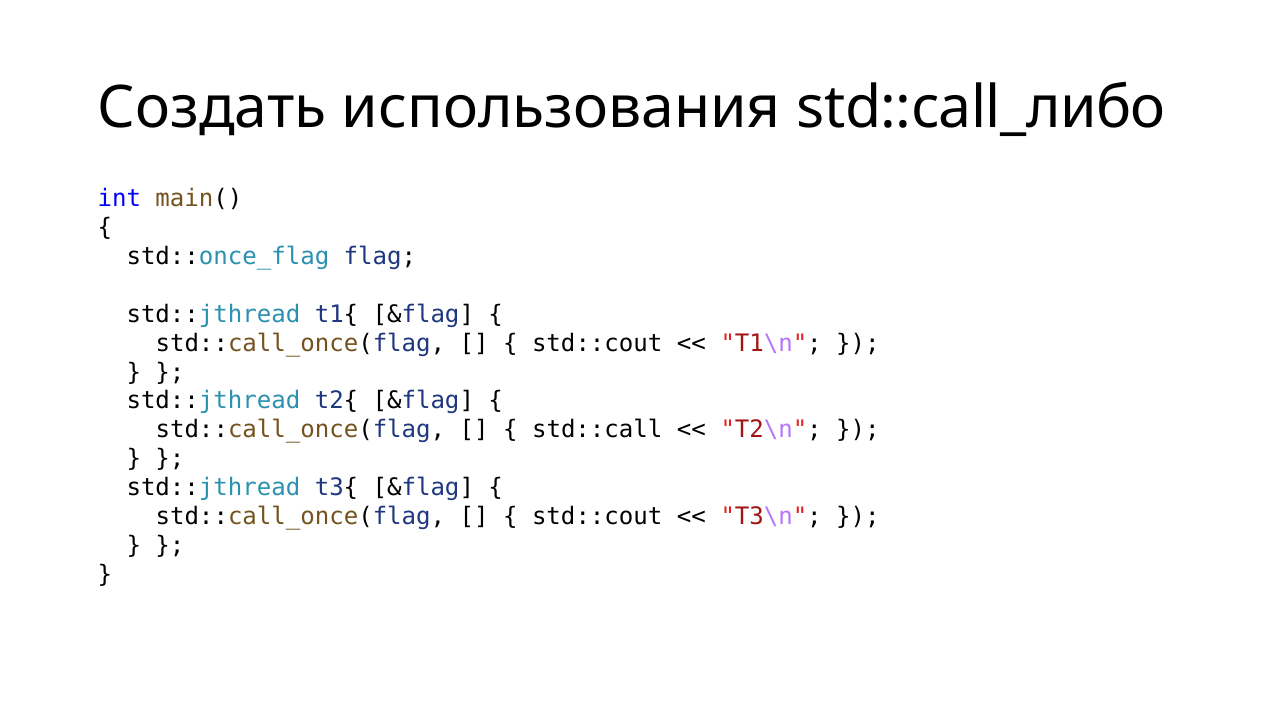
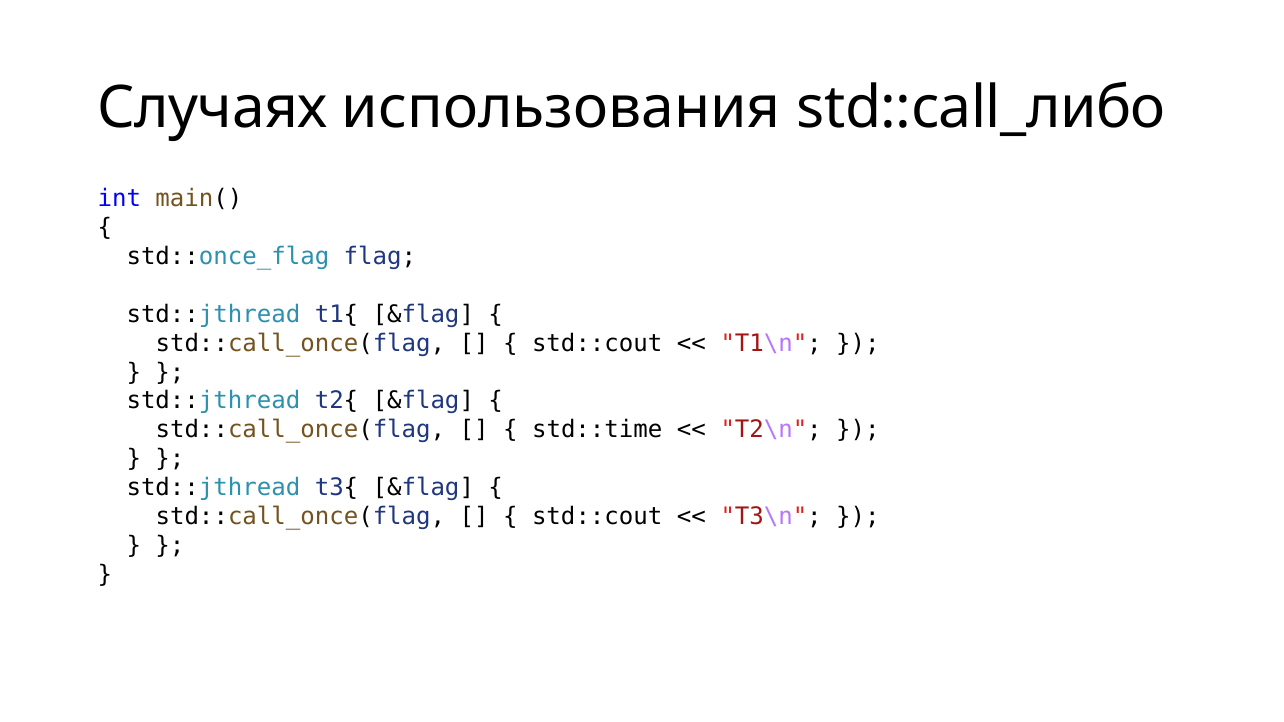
Создать: Создать -> Случаях (213, 108)
std::call: std::call -> std::time (597, 430)
